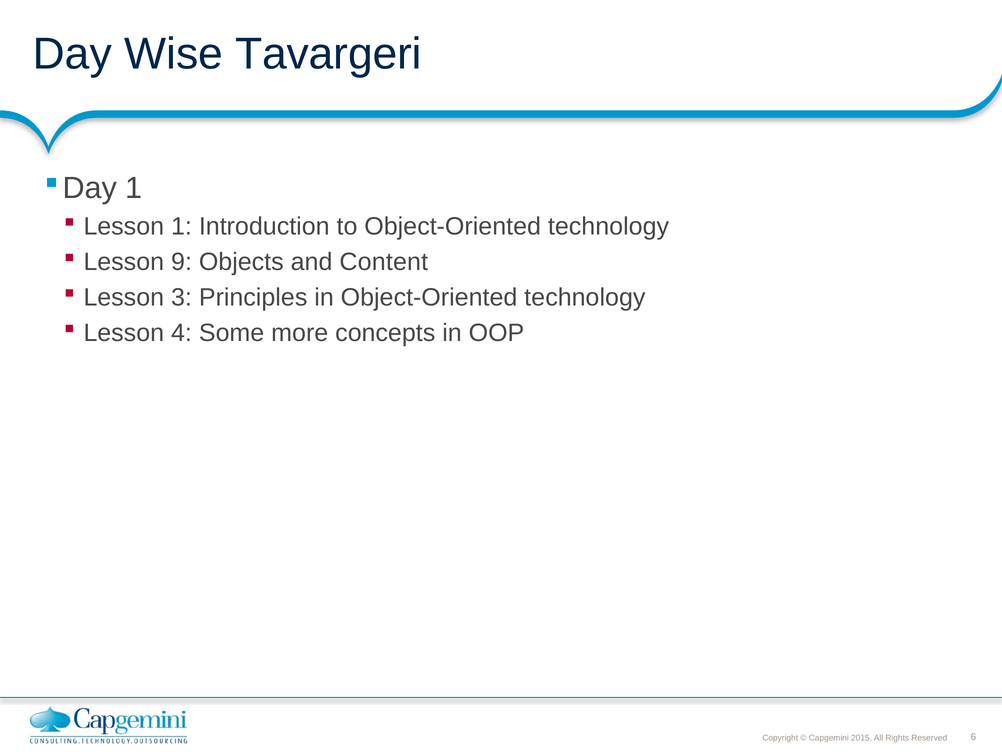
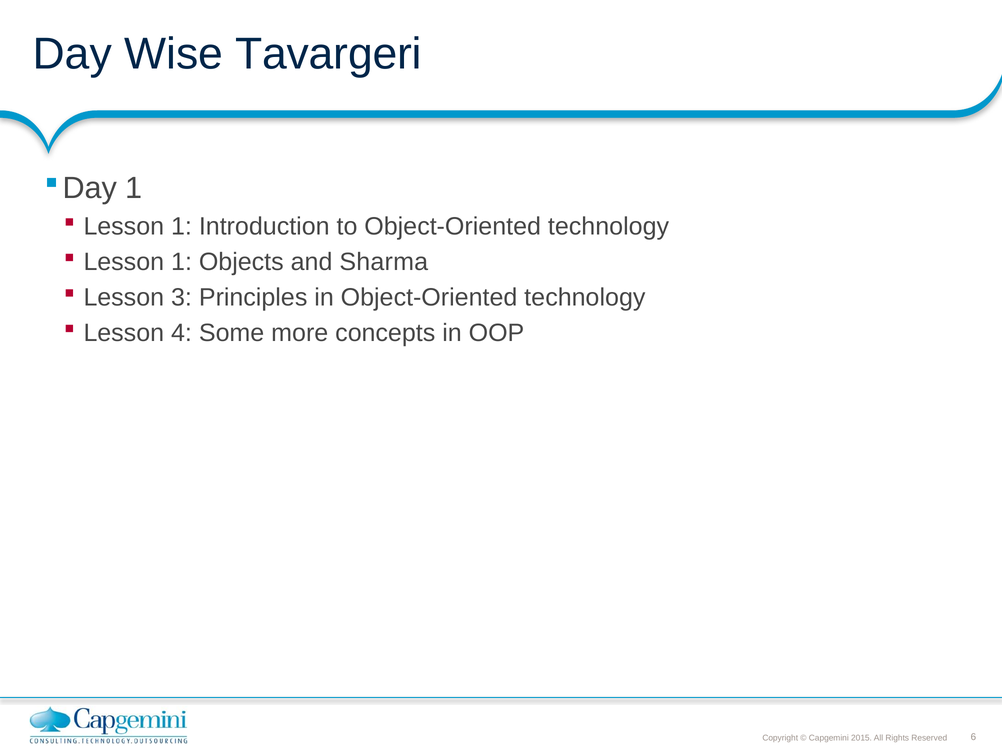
9: 9 -> 1 (182, 262)
Content: Content -> Sharma (384, 262)
